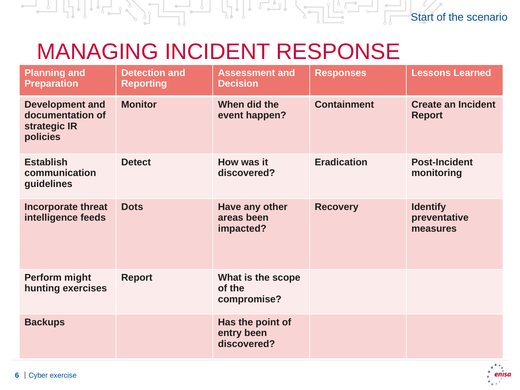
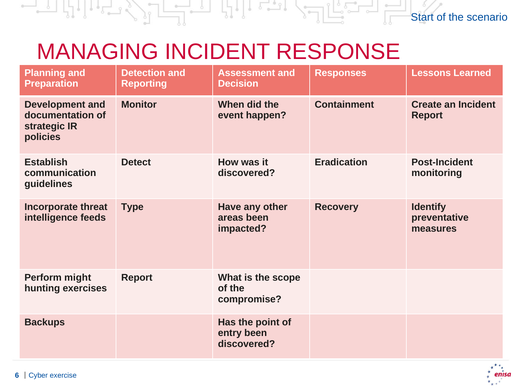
Dots: Dots -> Type (132, 207)
